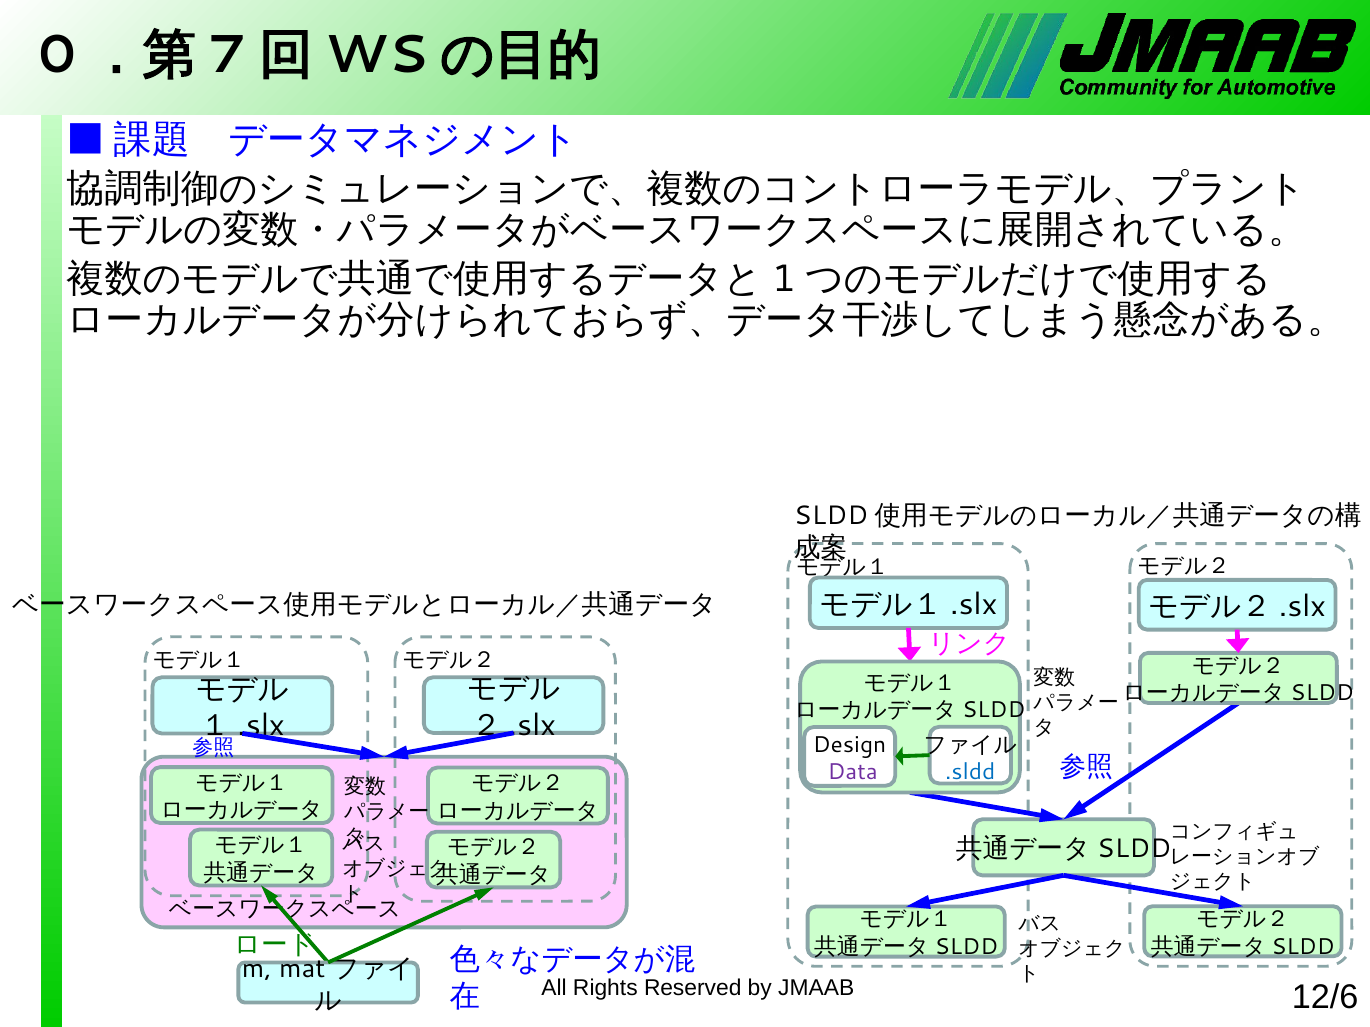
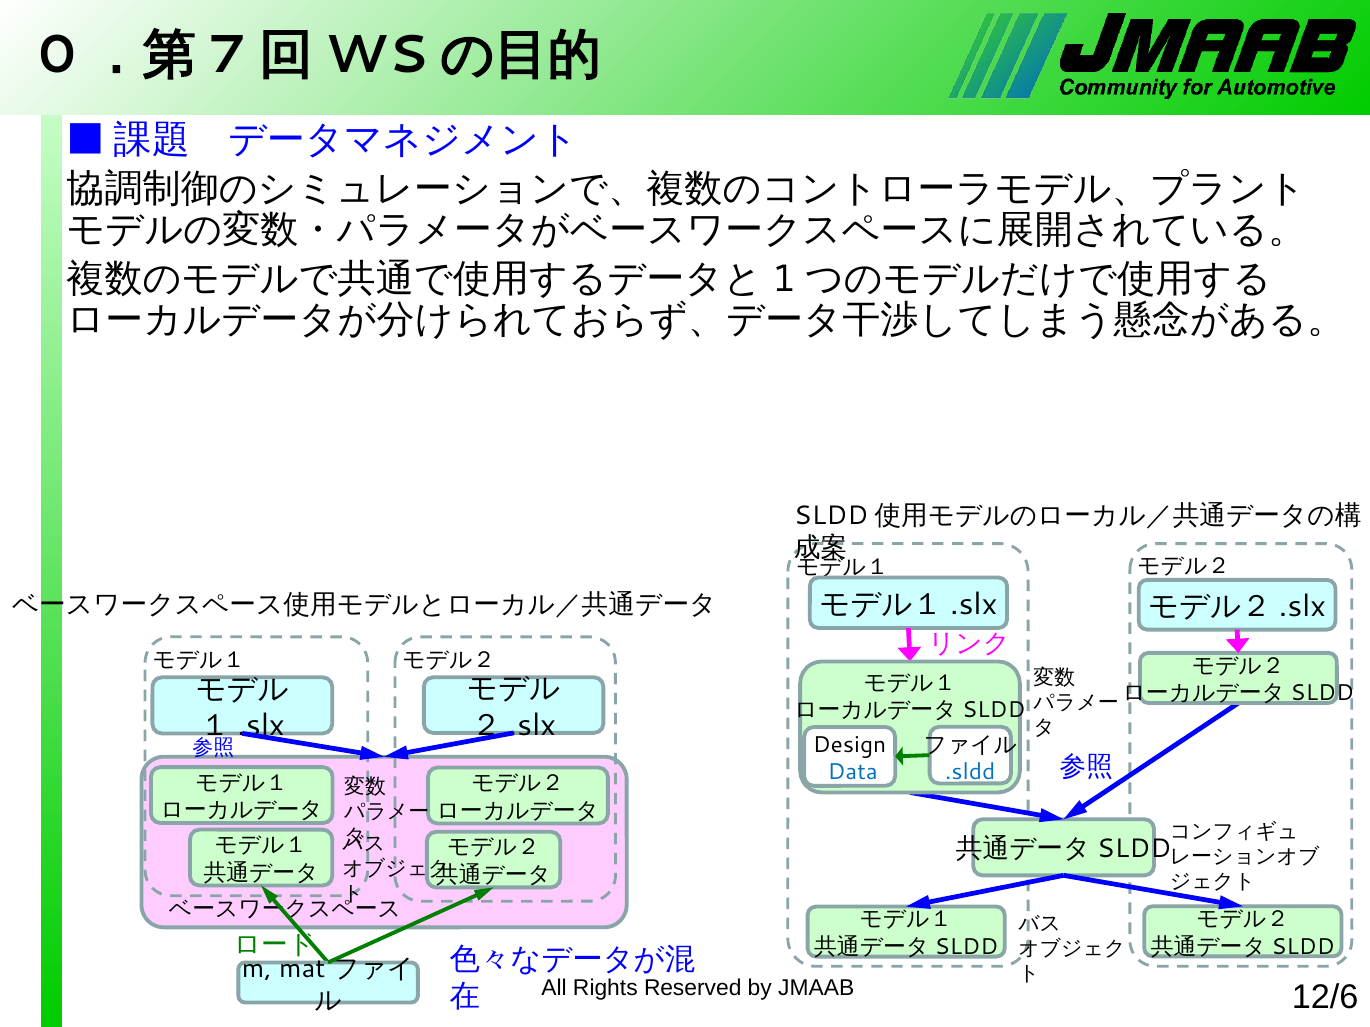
Data colour: purple -> blue (853, 773)
